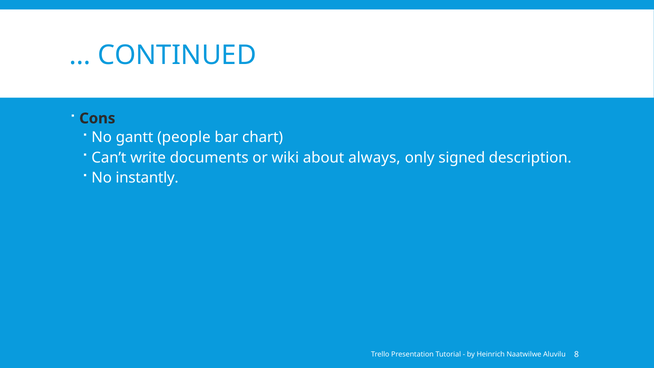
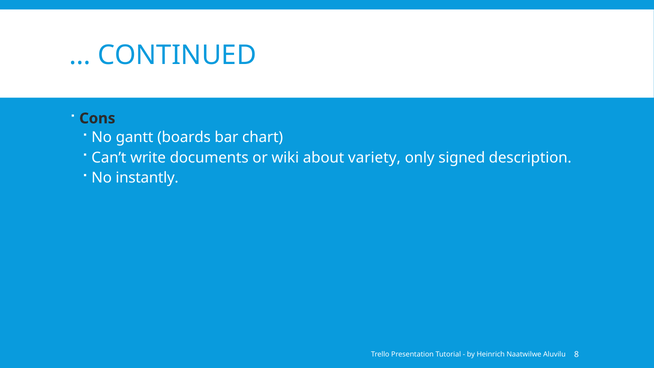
people: people -> boards (184, 137)
always: always -> variety (374, 158)
